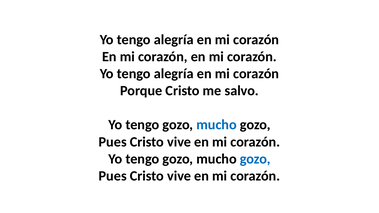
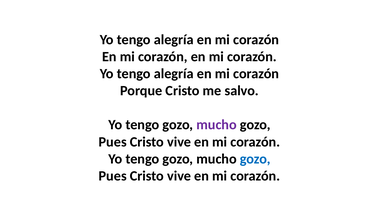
mucho colour: blue -> purple (217, 125)
